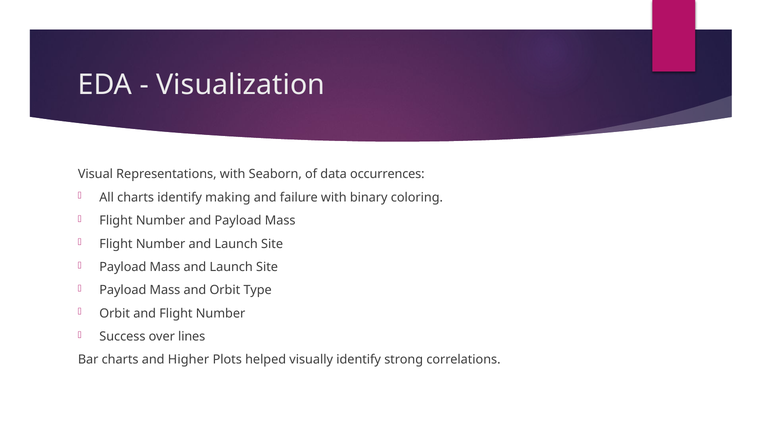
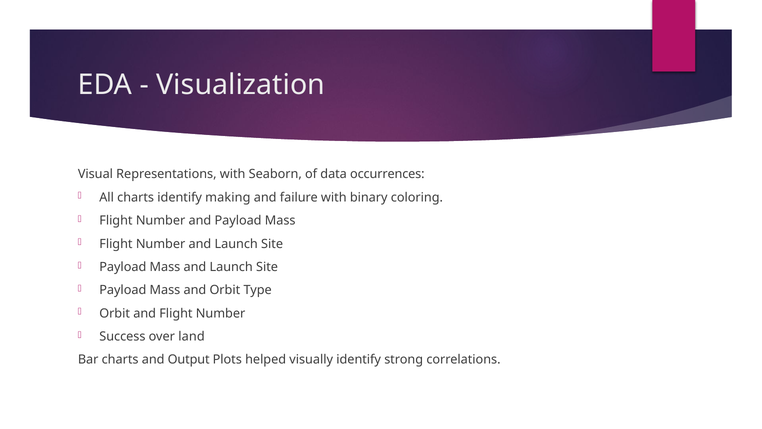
lines: lines -> land (192, 336)
Higher: Higher -> Output (189, 359)
